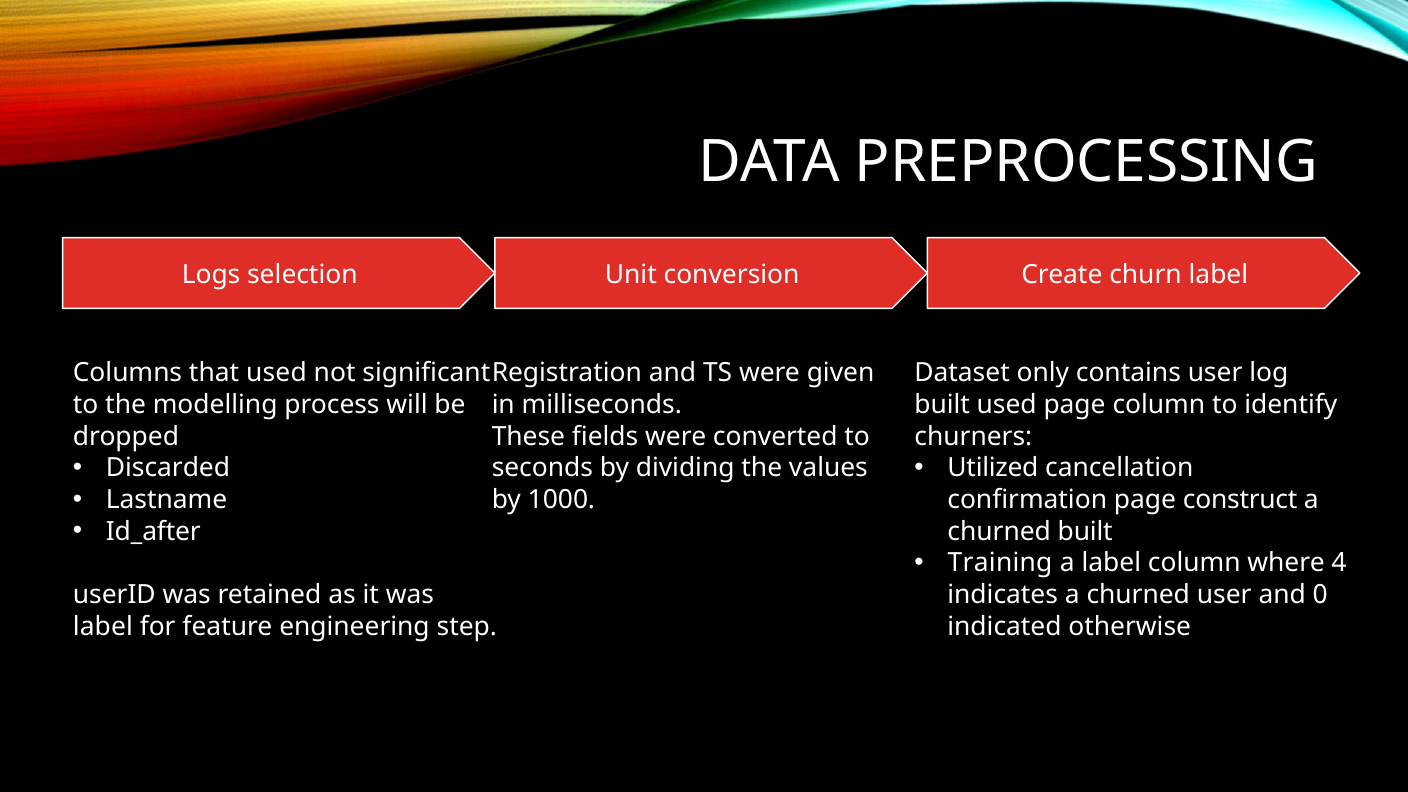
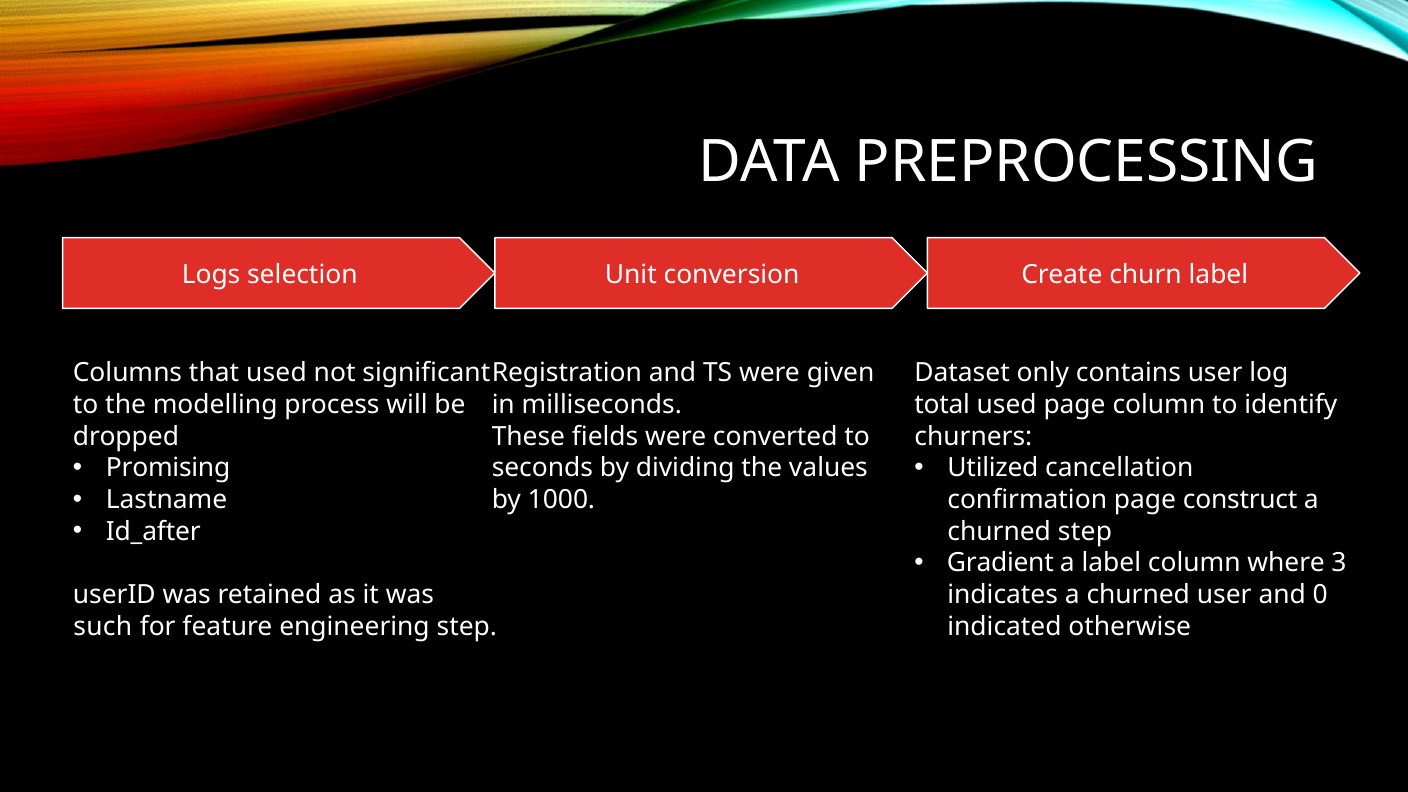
built: built -> total (942, 405)
Discarded: Discarded -> Promising (168, 468)
churned built: built -> step (1085, 531)
Training: Training -> Gradient (1000, 563)
4: 4 -> 3 (1339, 563)
label: label -> such (103, 626)
